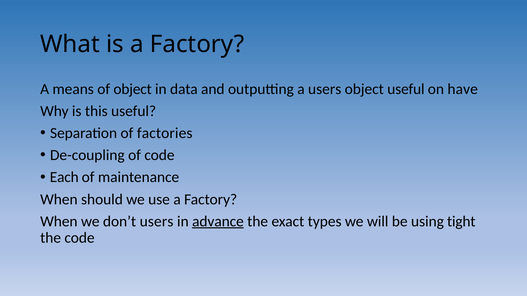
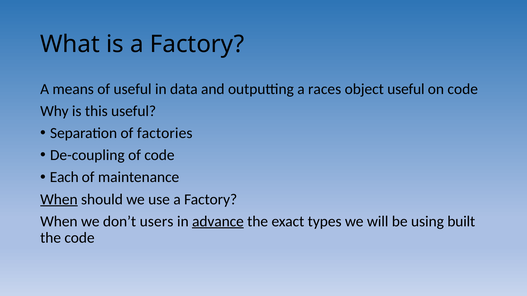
of object: object -> useful (133, 89)
a users: users -> races (325, 89)
on have: have -> code (463, 89)
When underline: none -> present (59, 200)
tight: tight -> built (461, 222)
